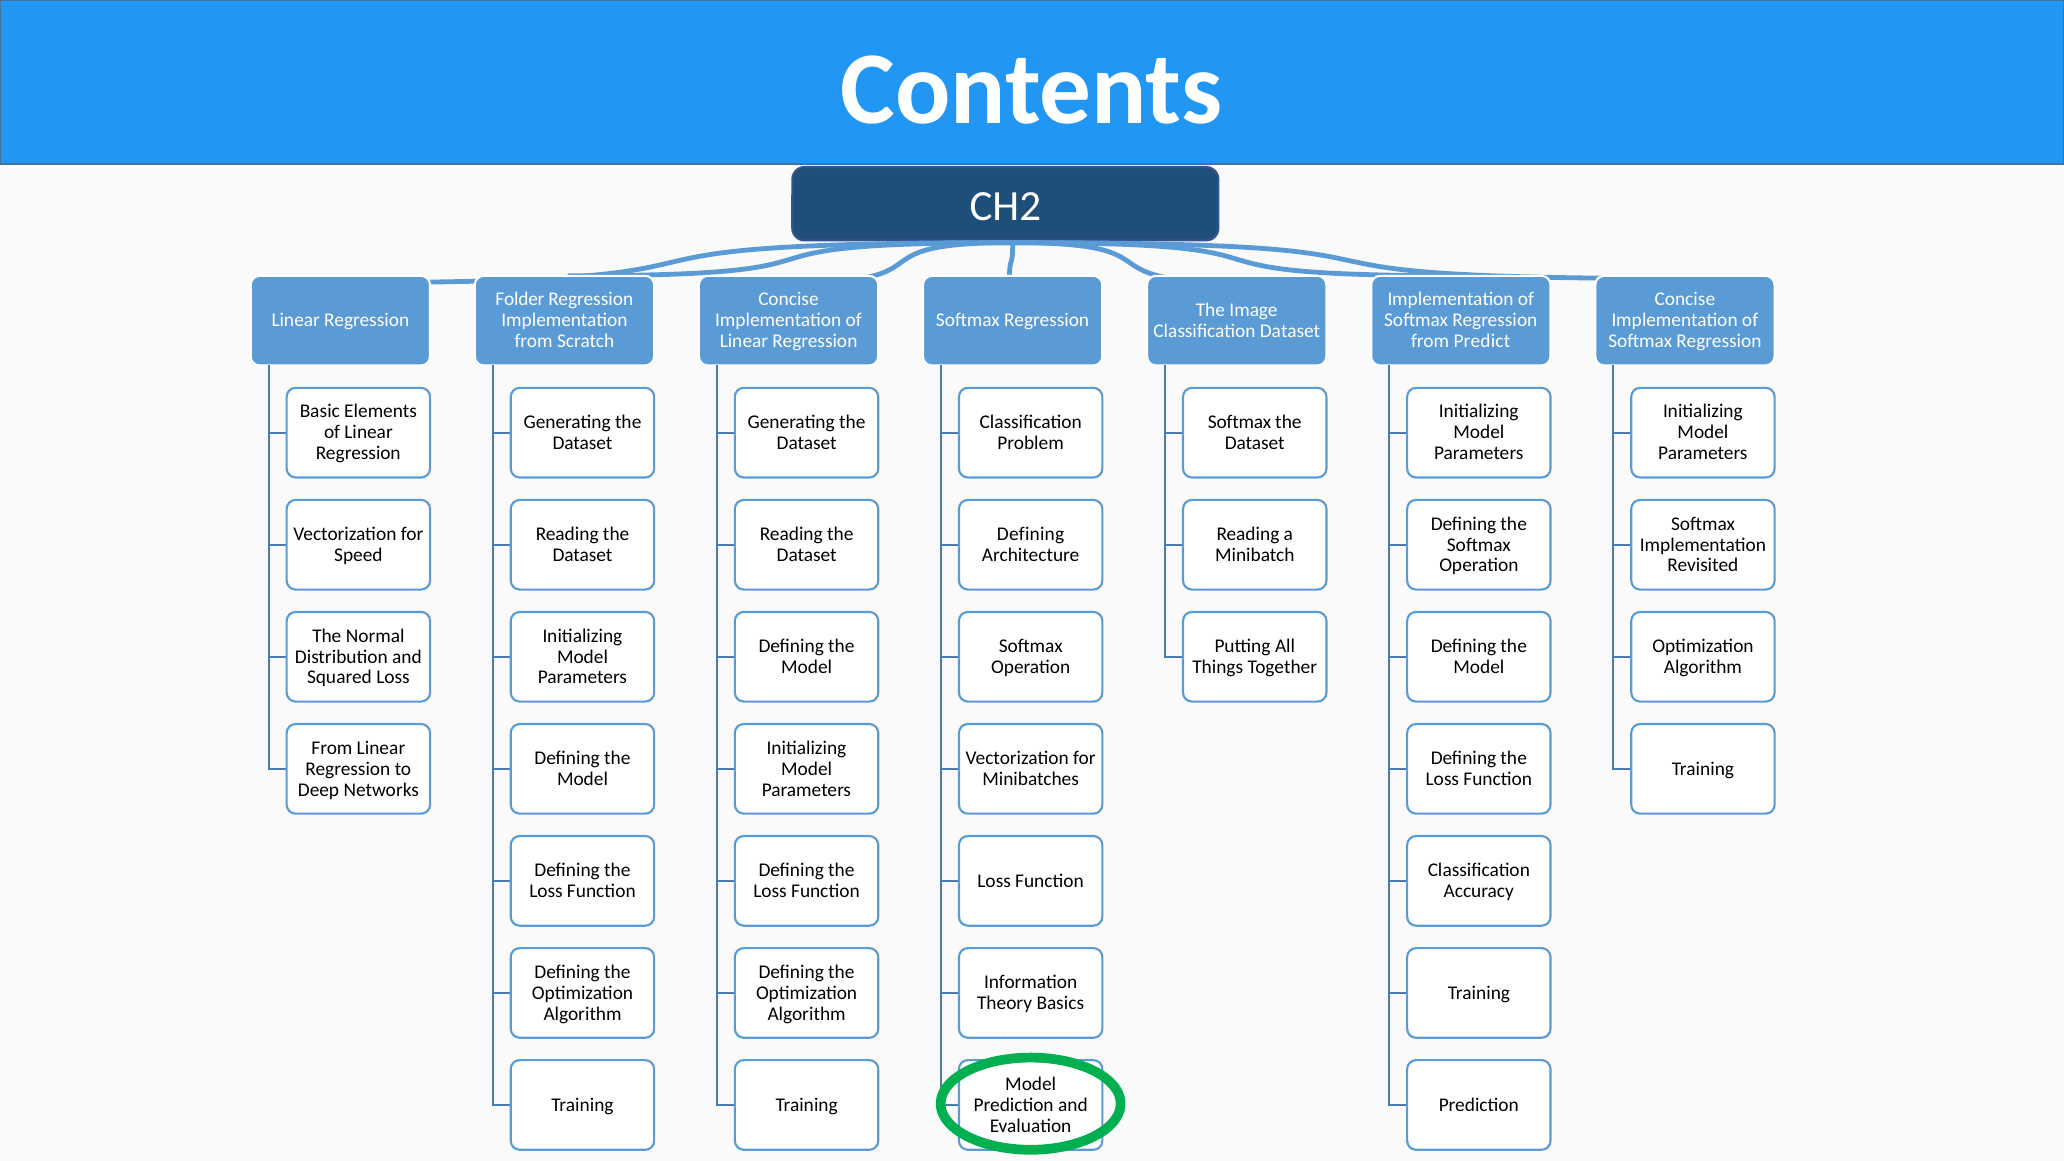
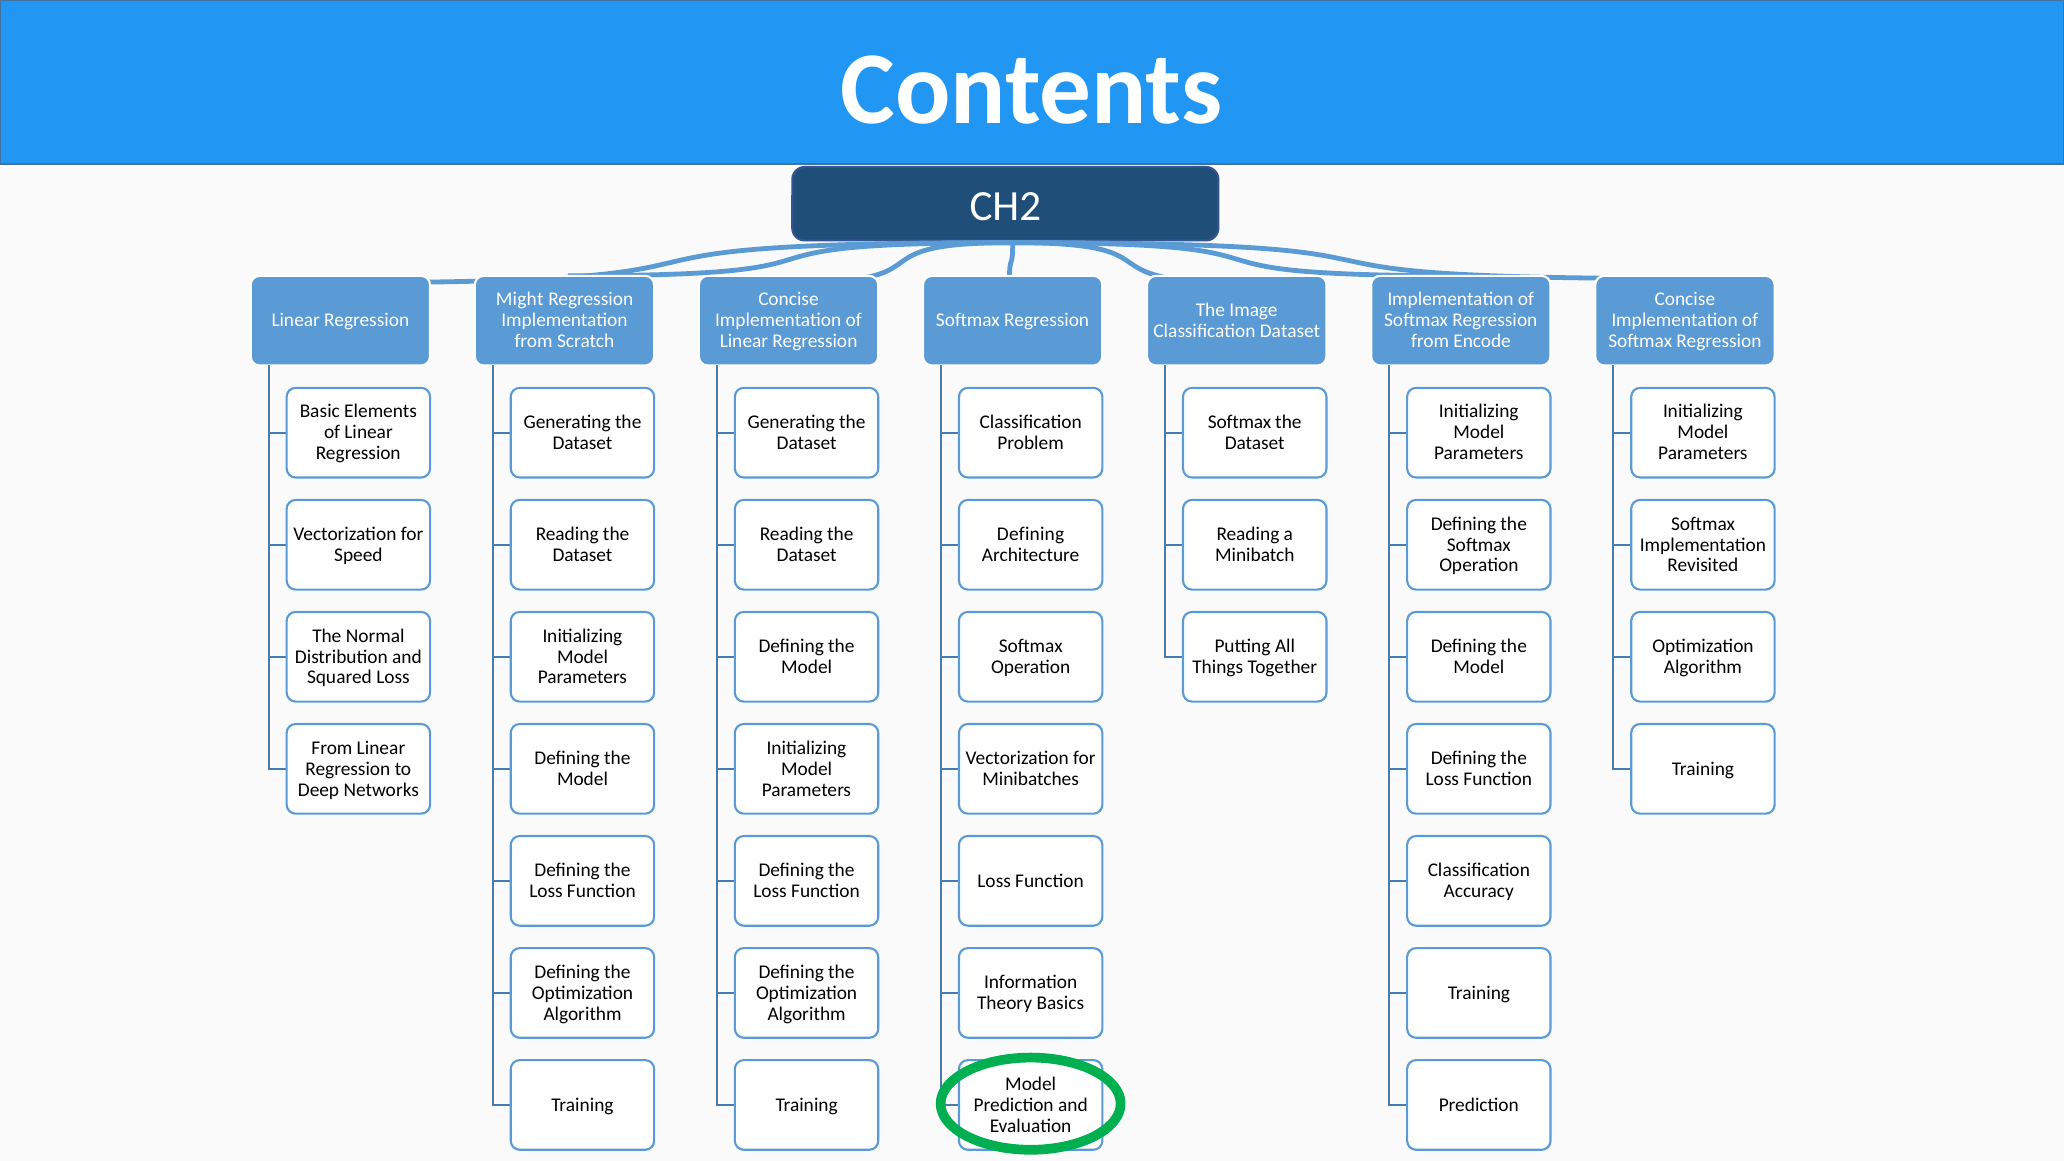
Folder: Folder -> Might (520, 300)
Predict: Predict -> Encode (1482, 341)
